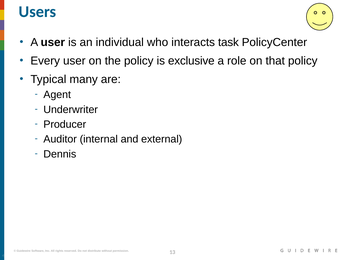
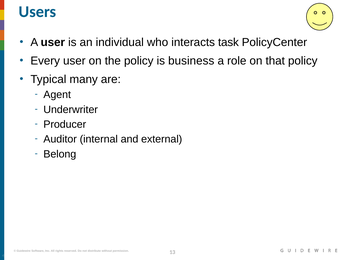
exclusive: exclusive -> business (191, 61)
Dennis: Dennis -> Belong (60, 154)
